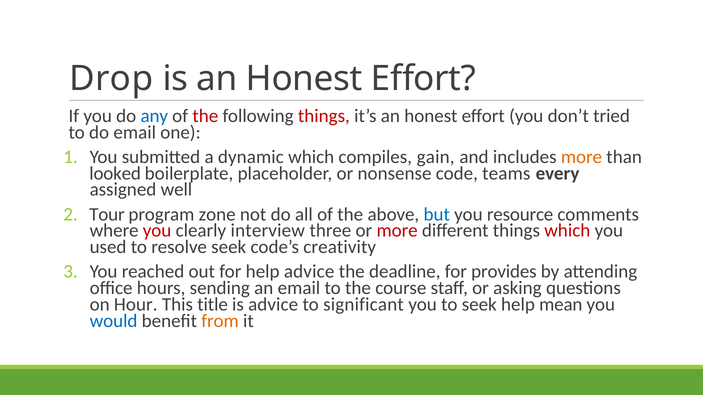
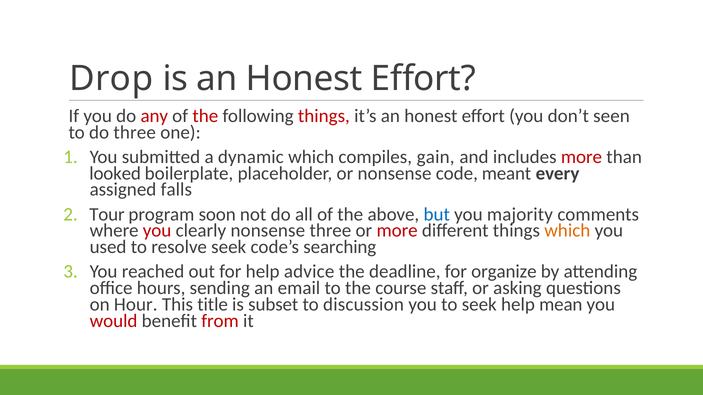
any colour: blue -> red (154, 116)
tried: tried -> seen (612, 116)
do email: email -> three (135, 132)
more colour: orange -> red (581, 157)
teams: teams -> meant (506, 173)
well: well -> falls (176, 190)
zone: zone -> soon (217, 214)
resource: resource -> majority (520, 214)
clearly interview: interview -> nonsense (268, 231)
which colour: red -> orange (567, 231)
creativity: creativity -> searching (340, 247)
provides: provides -> organize (504, 272)
is advice: advice -> subset (273, 305)
significant: significant -> discussion (363, 305)
would colour: blue -> red (114, 321)
from colour: orange -> red (220, 321)
